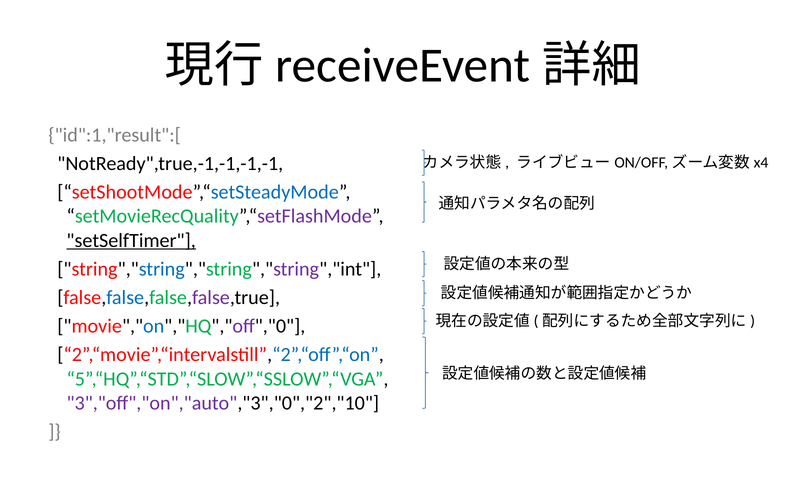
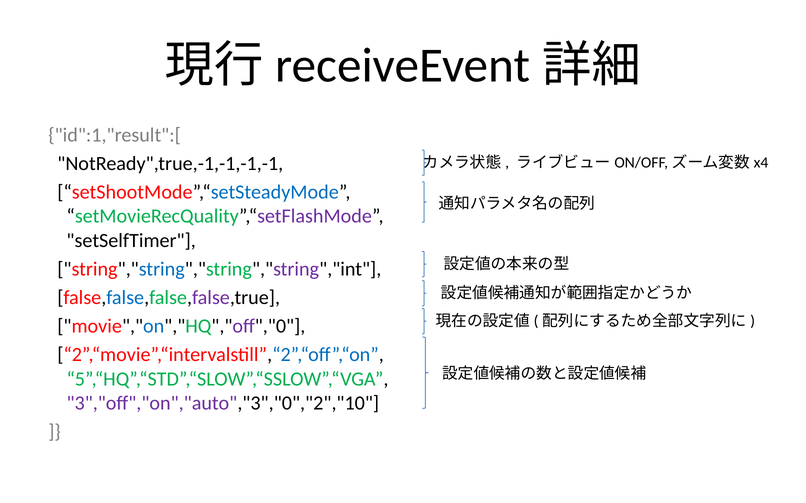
setSelfTimer underline: present -> none (131, 241)
